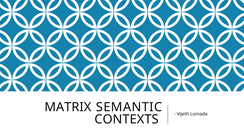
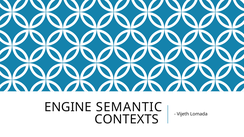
MATRIX: MATRIX -> ENGINE (68, 107)
